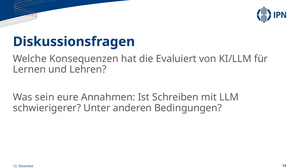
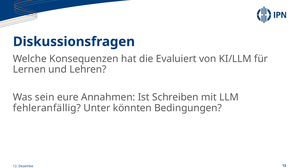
schwierigerer: schwierigerer -> fehleranfällig (47, 108)
anderen: anderen -> könnten (132, 108)
